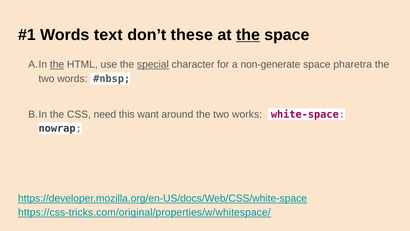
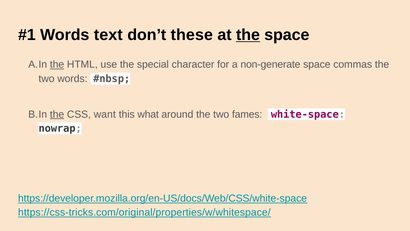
special underline: present -> none (153, 64)
pharetra: pharetra -> commas (353, 64)
the underline: none -> present (57, 114)
need: need -> want (105, 114)
want: want -> what (148, 114)
works: works -> fames (247, 114)
